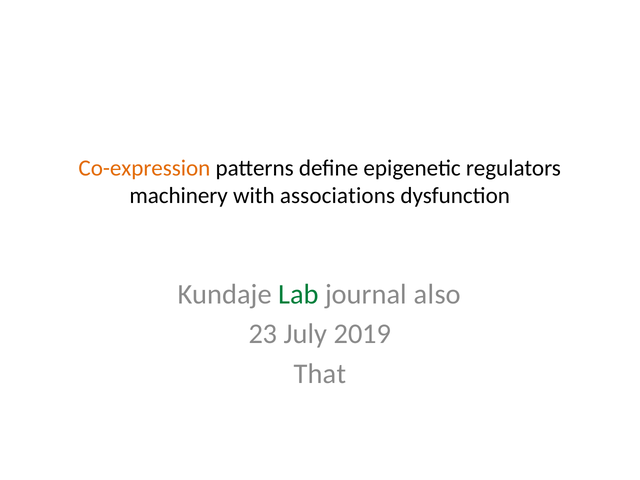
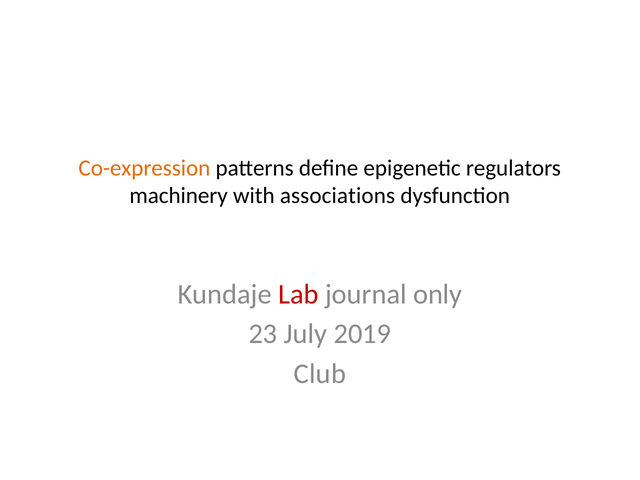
Lab colour: green -> red (298, 294)
also: also -> only (438, 294)
That: That -> Club (320, 374)
